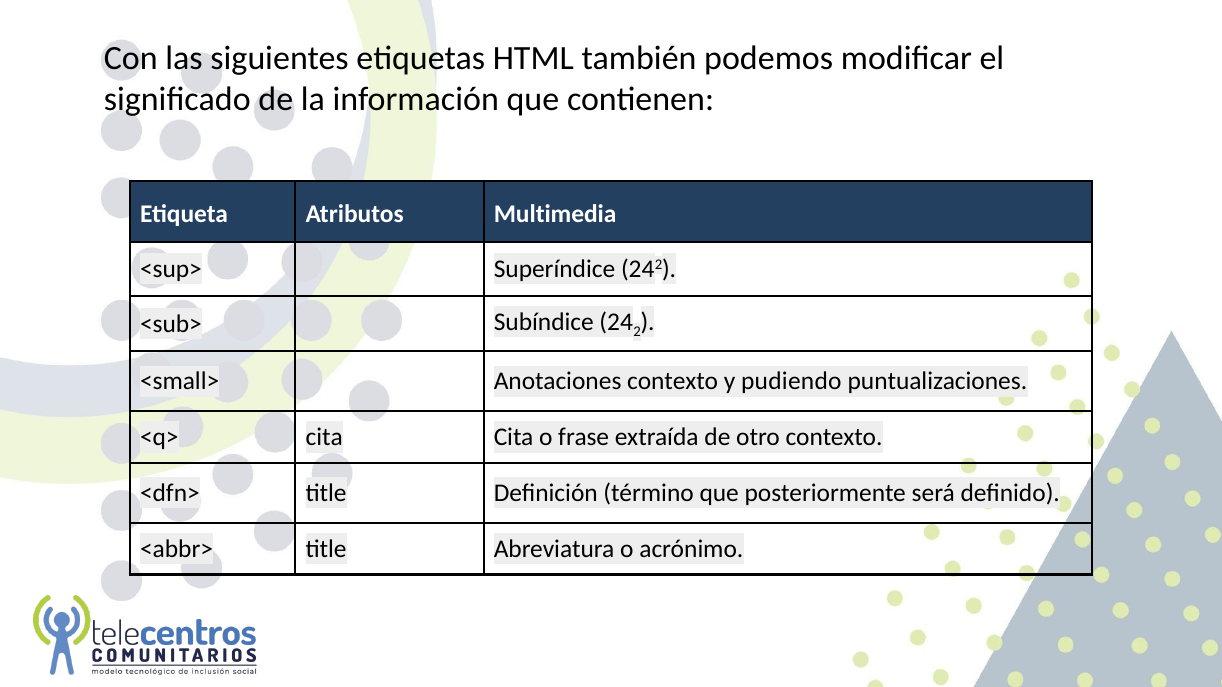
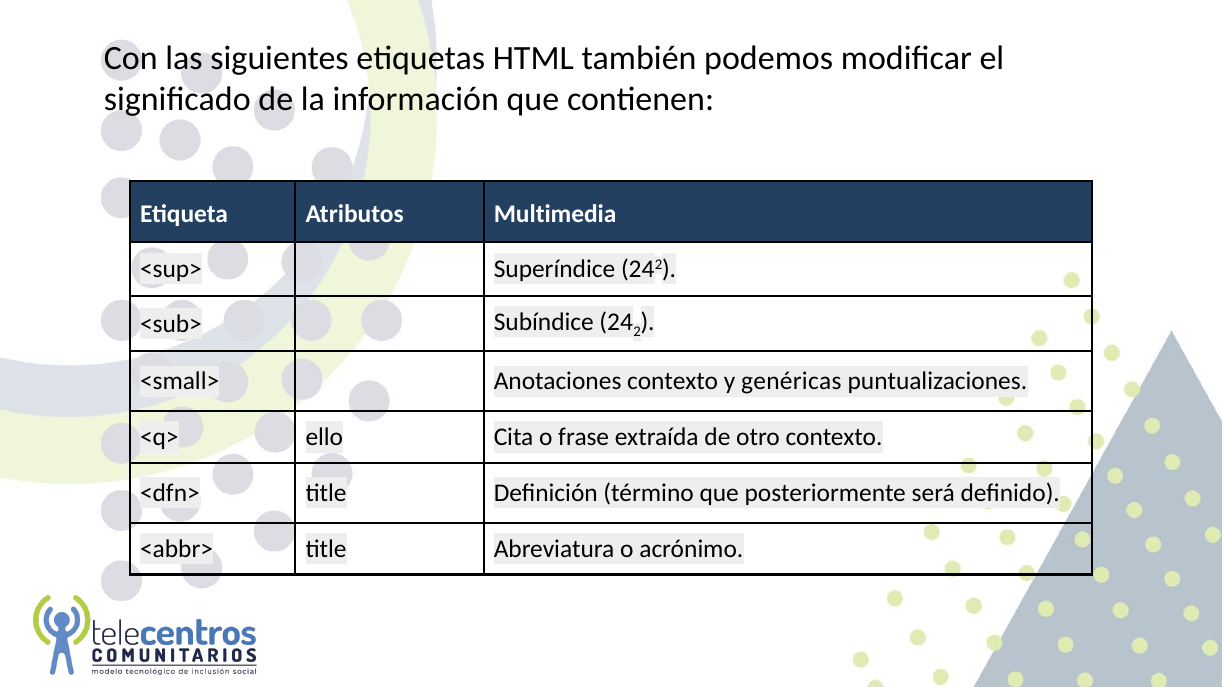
pudiendo: pudiendo -> genéricas (791, 382)
<q> cita: cita -> ello (324, 438)
